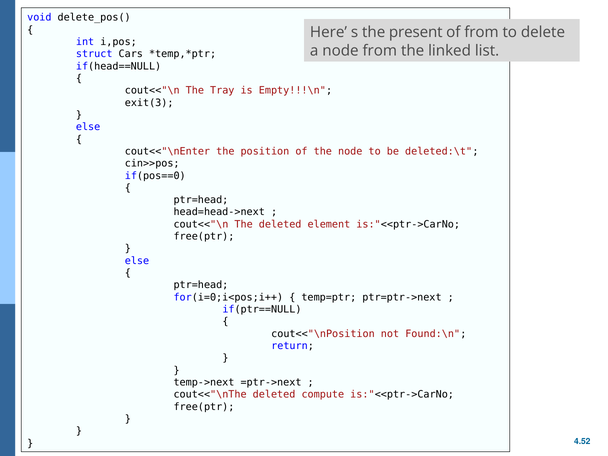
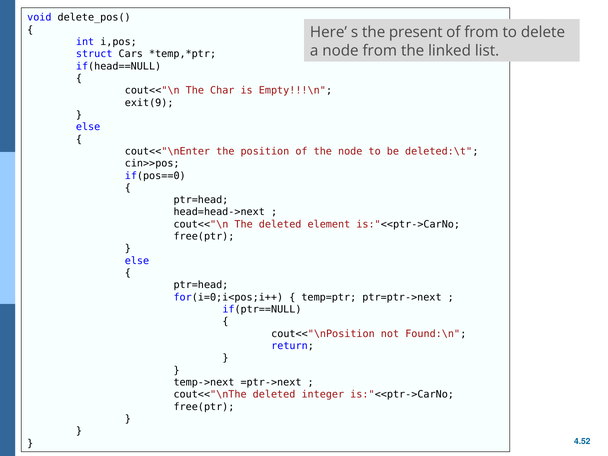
Tray: Tray -> Char (222, 91)
exit(3: exit(3 -> exit(9 (149, 103)
compute: compute -> integer (323, 395)
